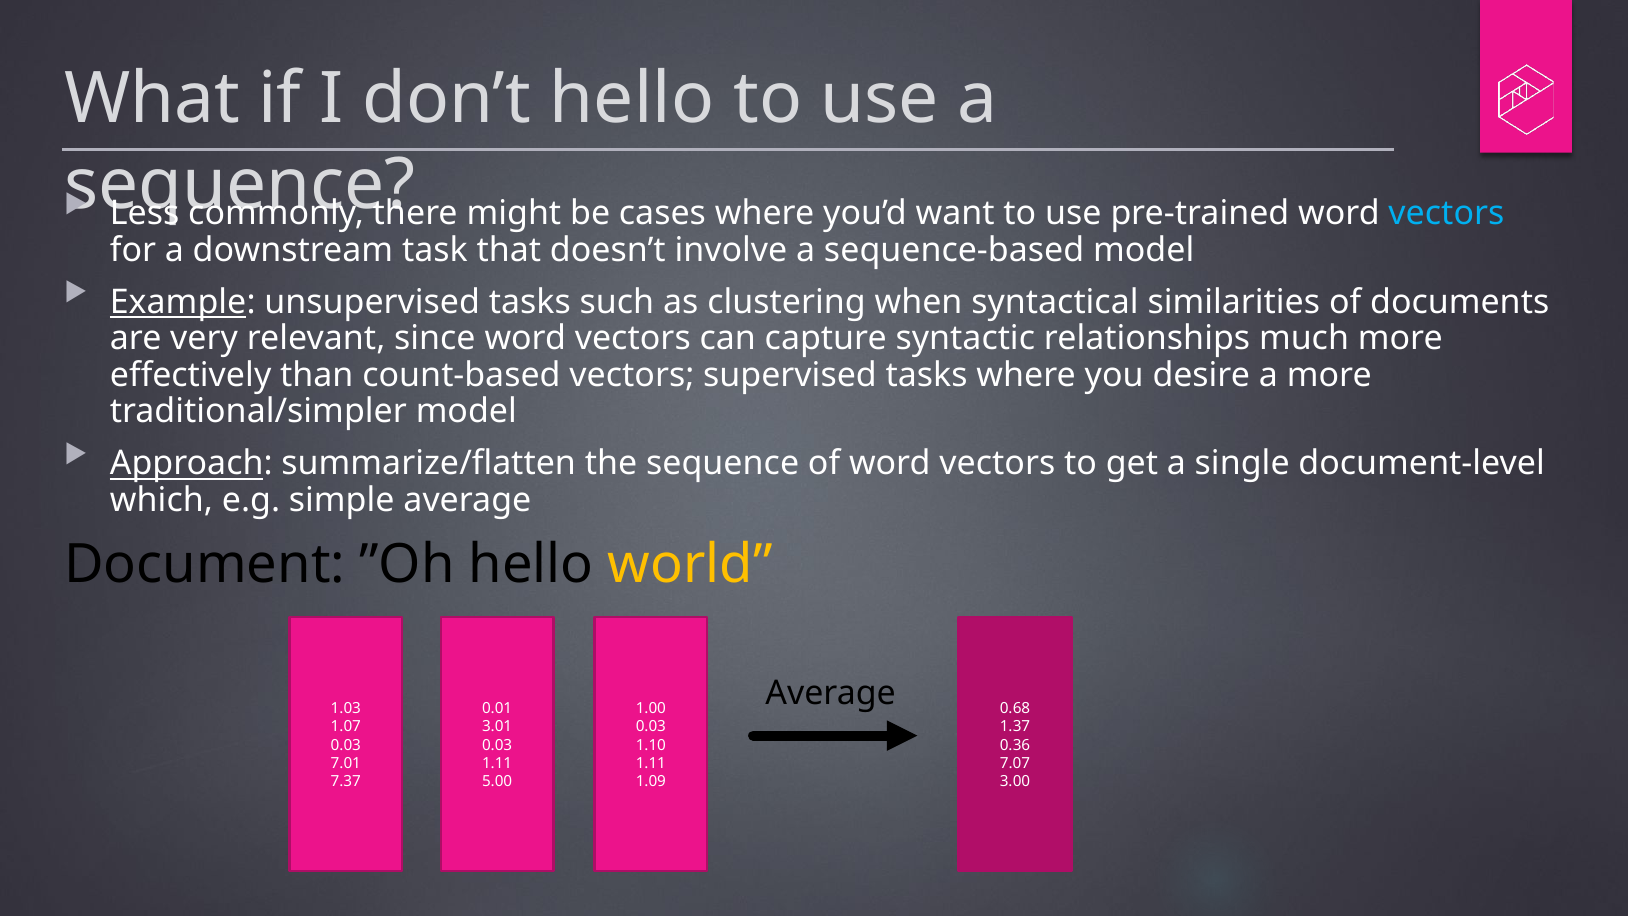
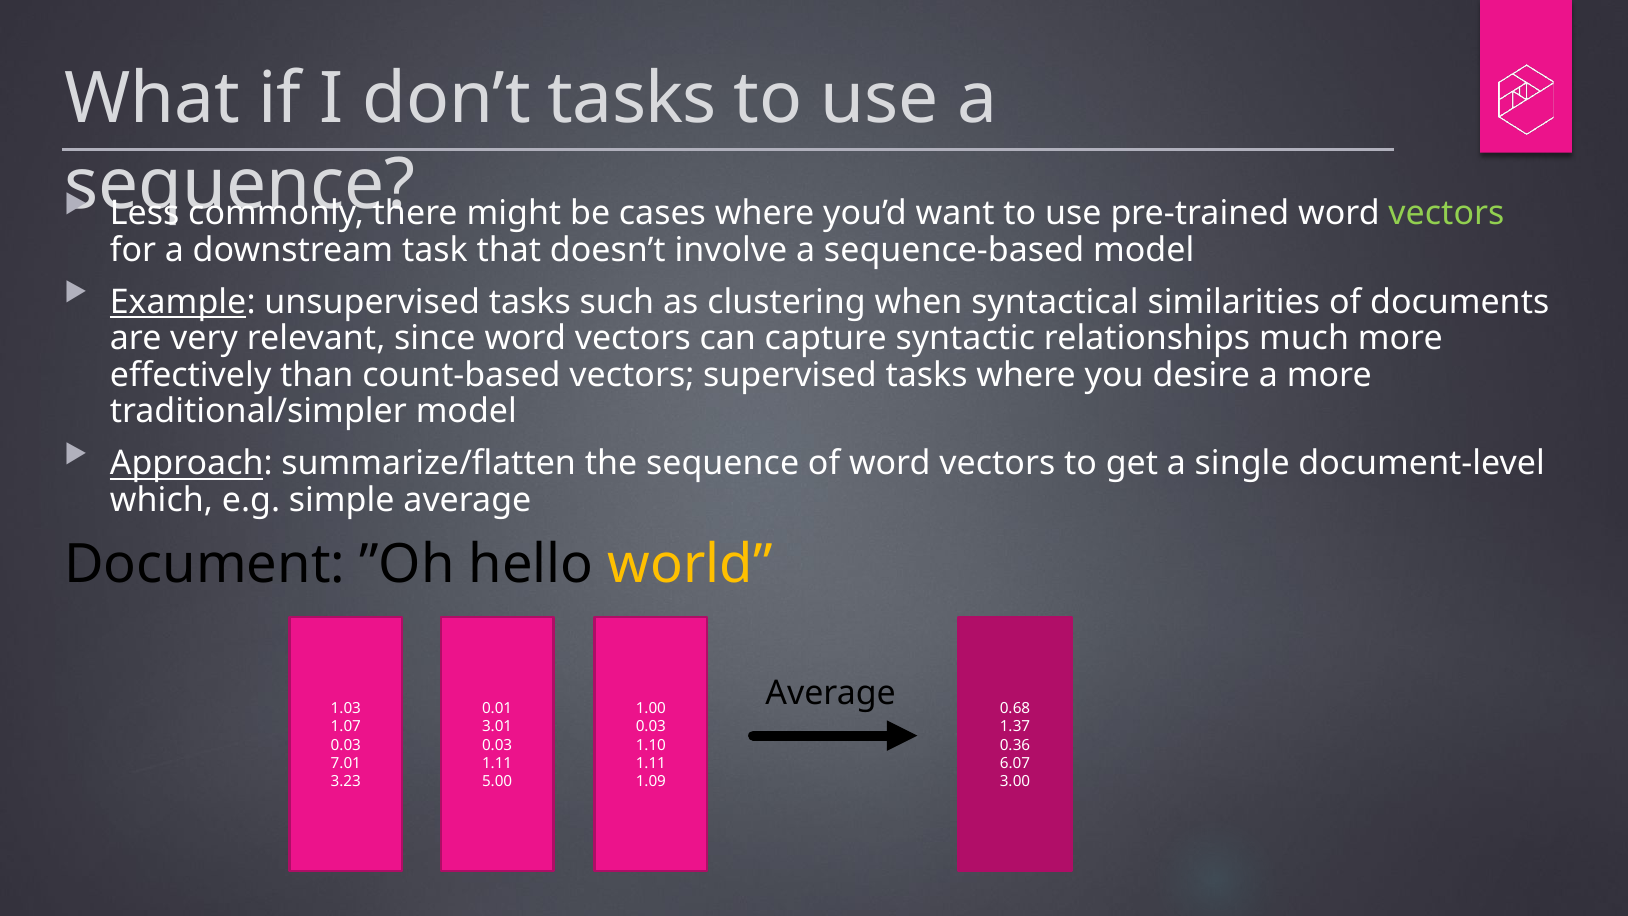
don’t hello: hello -> tasks (632, 99)
vectors colour: light blue -> light green (1446, 213)
7.07: 7.07 -> 6.07 (1015, 763)
7.37: 7.37 -> 3.23 (346, 782)
